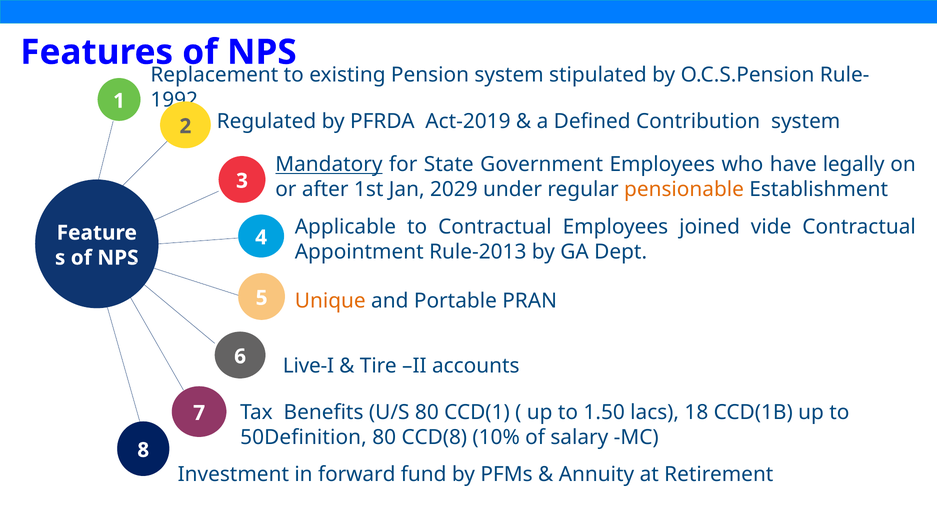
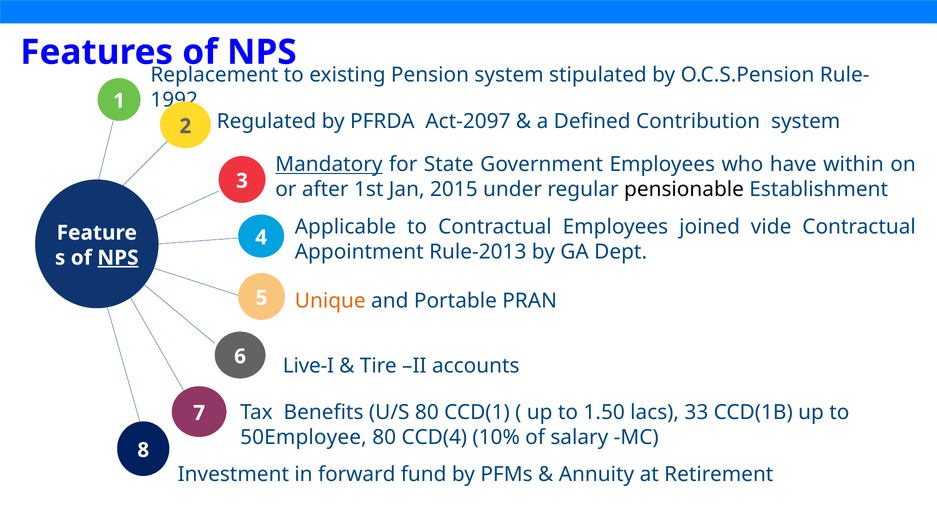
Act-2019: Act-2019 -> Act-2097 (468, 122)
legally: legally -> within (854, 165)
2029: 2029 -> 2015 (454, 190)
pensionable colour: orange -> black (684, 190)
NPS underline: none -> present (118, 258)
18: 18 -> 33 (696, 413)
50Definition: 50Definition -> 50Employee (303, 438)
CCD(8: CCD(8 -> CCD(4 (434, 438)
